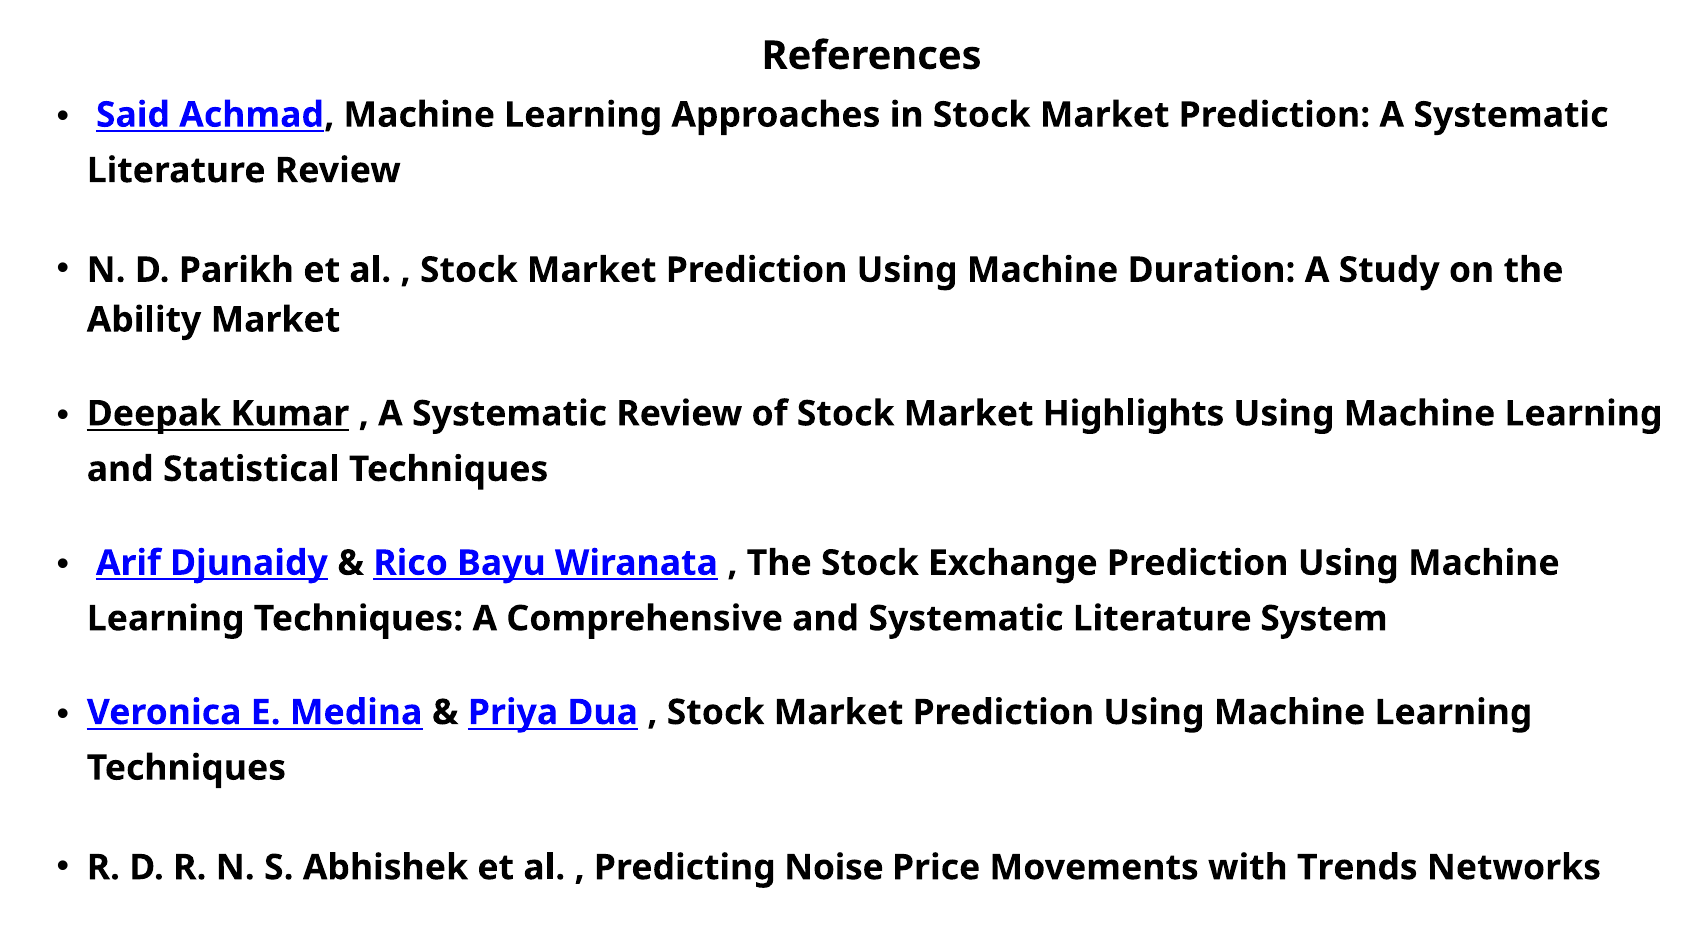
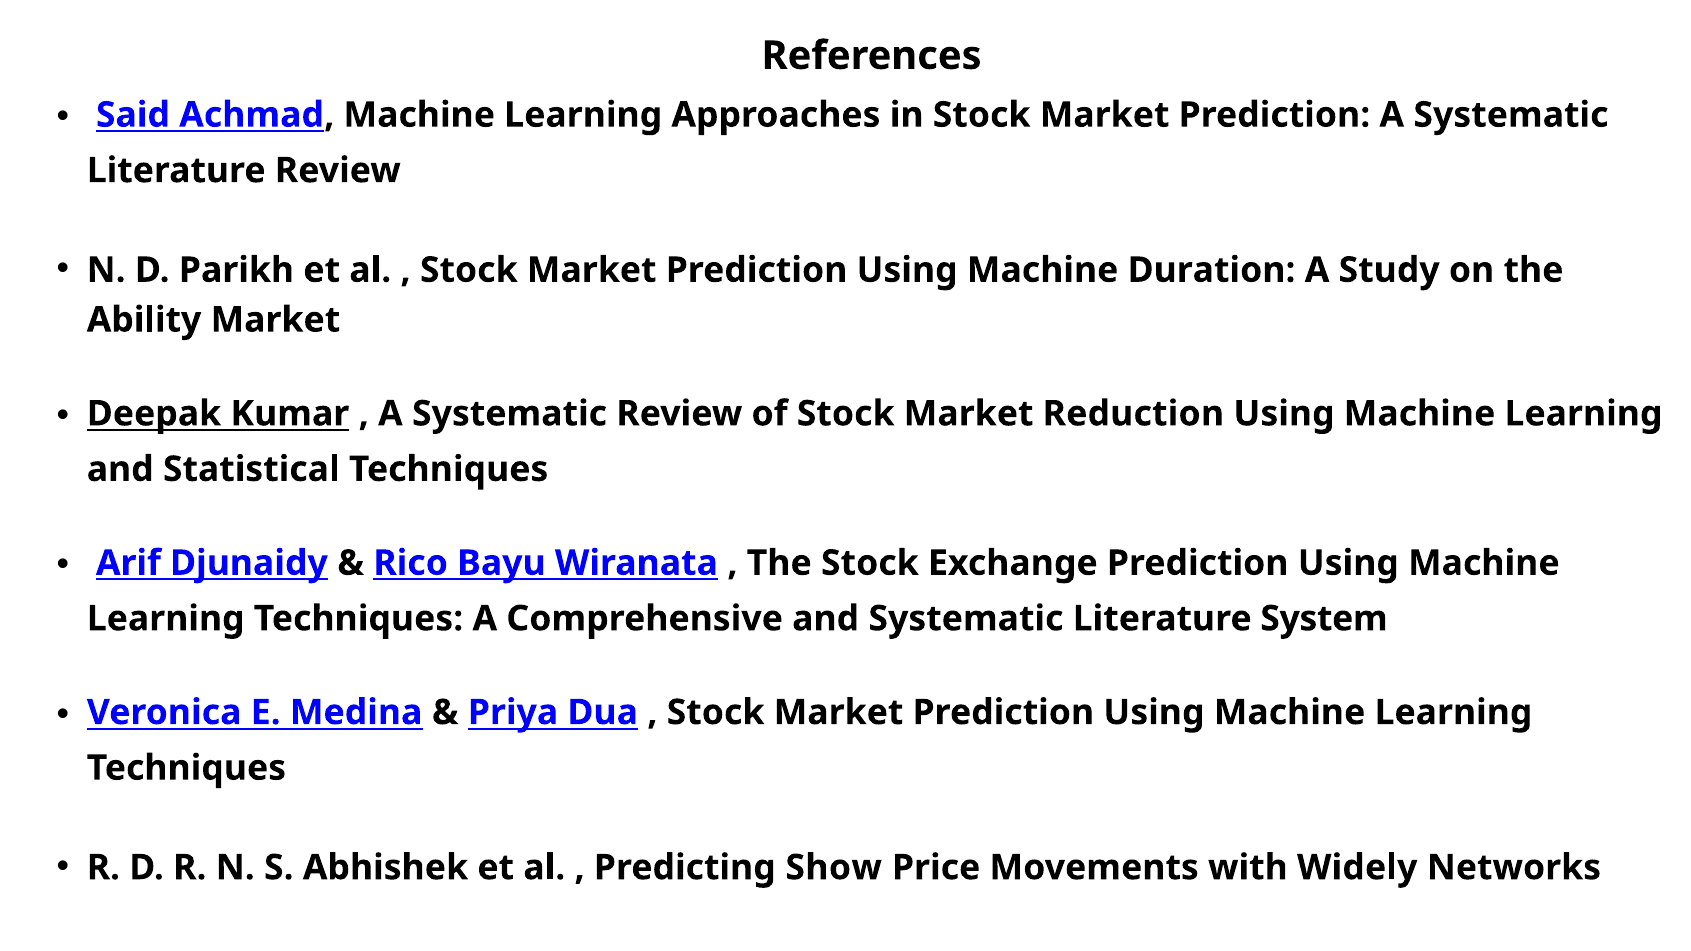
Highlights: Highlights -> Reduction (1133, 414)
Noise: Noise -> Show (834, 868)
Trends: Trends -> Widely (1357, 868)
